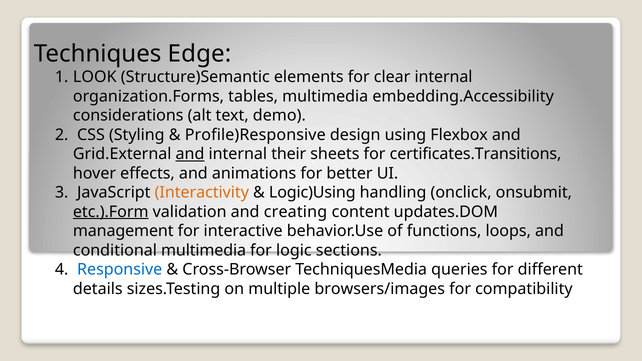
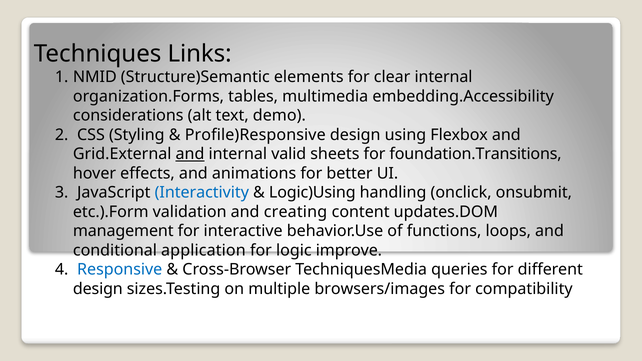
Edge: Edge -> Links (200, 54)
LOOK: LOOK -> NMID (95, 77)
their: their -> valid (289, 154)
certificates.Transitions: certificates.Transitions -> foundation.Transitions (476, 154)
Interactivity colour: orange -> blue (202, 193)
etc.).Form underline: present -> none (111, 212)
conditional multimedia: multimedia -> application (203, 250)
sections: sections -> improve (349, 250)
details: details -> design (98, 289)
